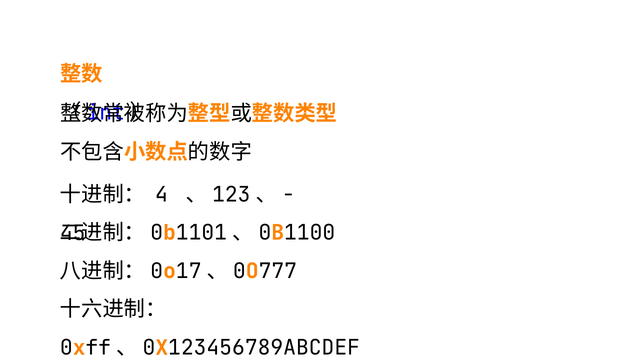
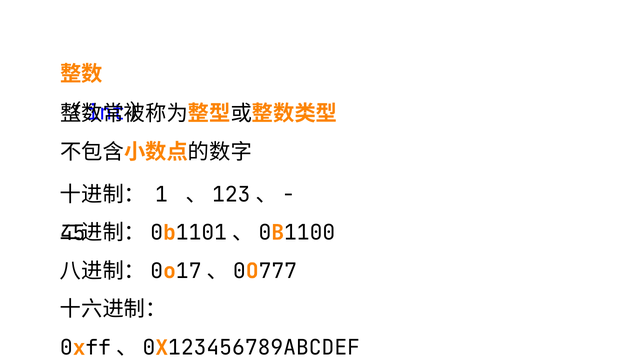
4: 4 -> 1 (161, 195)
